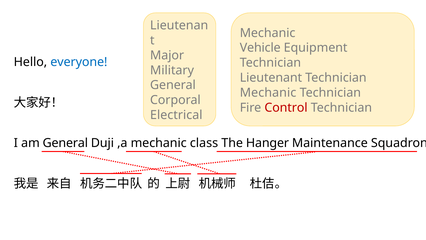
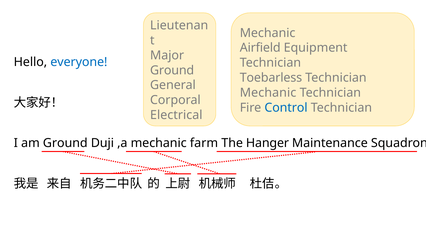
Vehicle: Vehicle -> Airfield (260, 48)
Military: Military -> Ground (172, 70)
Lieutenant: Lieutenant -> Toebarless (271, 78)
Control colour: red -> blue (286, 107)
am General: General -> Ground (65, 143)
class: class -> farm (204, 143)
